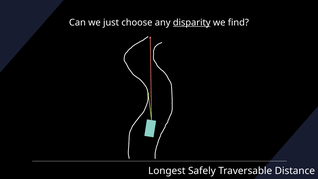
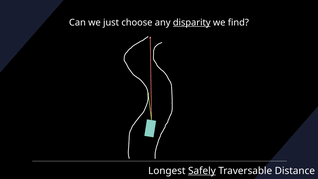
Safely underline: none -> present (202, 171)
